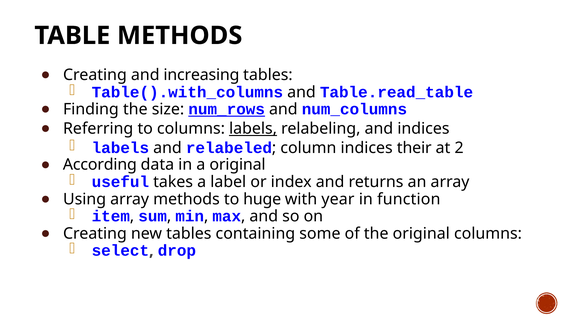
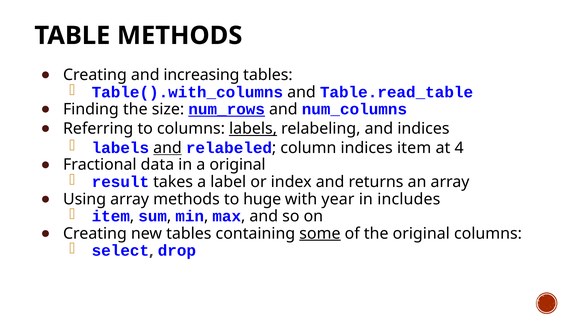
and underline: none -> present (167, 148)
indices their: their -> item (414, 148)
2: 2 -> 4 (459, 148)
According: According -> Fractional (100, 165)
useful: useful -> result (120, 182)
function: function -> includes (409, 199)
some underline: none -> present (320, 234)
